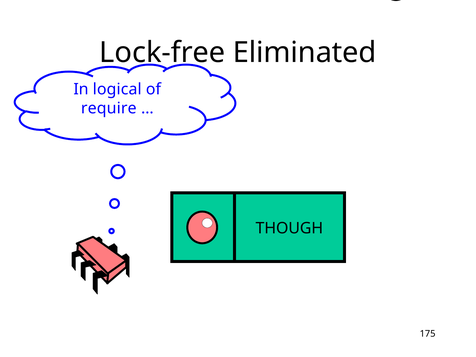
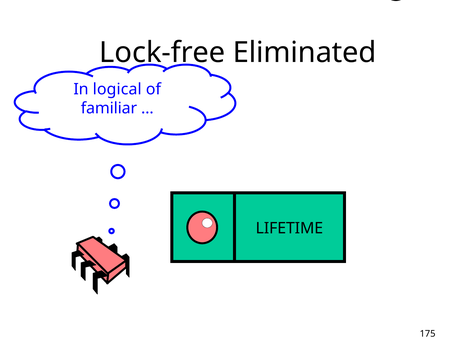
require: require -> familiar (109, 108)
THOUGH: THOUGH -> LIFETIME (289, 228)
